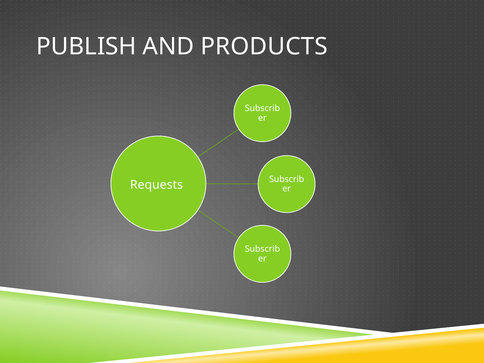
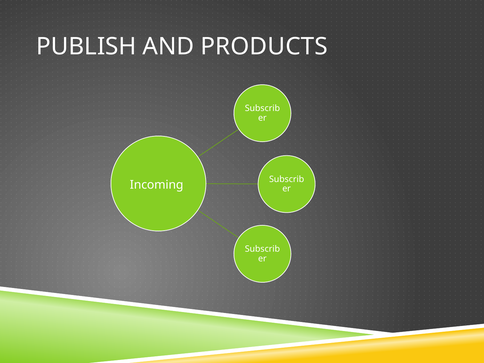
Requests: Requests -> Incoming (157, 185)
